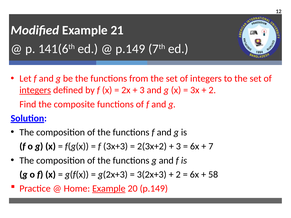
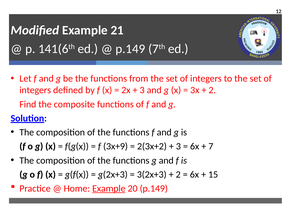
integers underline: present -> none (35, 90)
3x+3: 3x+3 -> 3x+9 (116, 147)
58: 58 -> 15 (213, 175)
